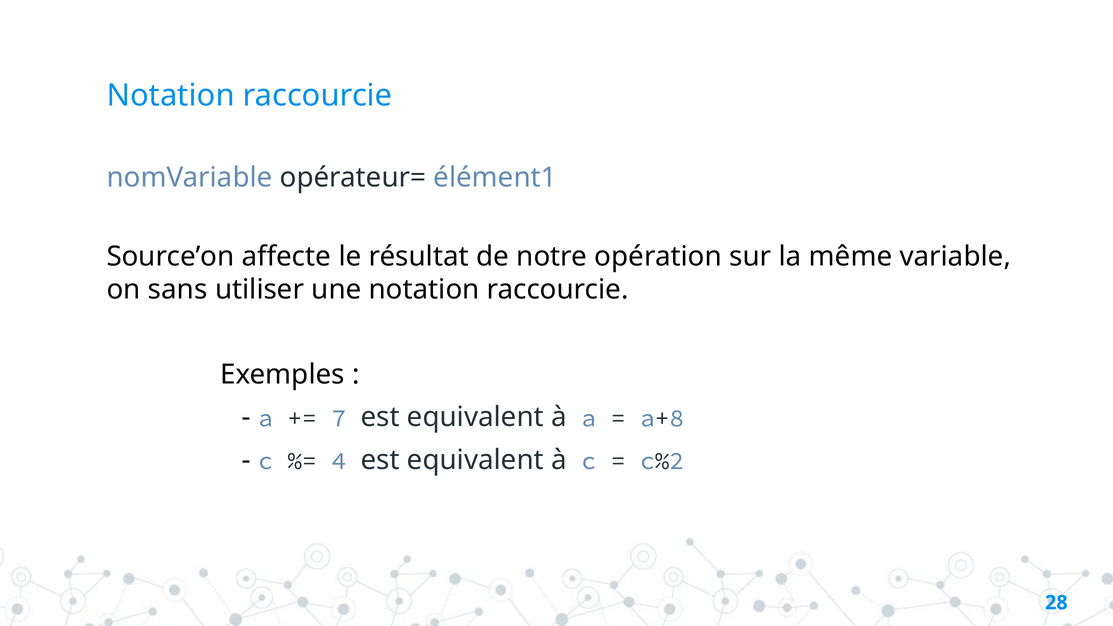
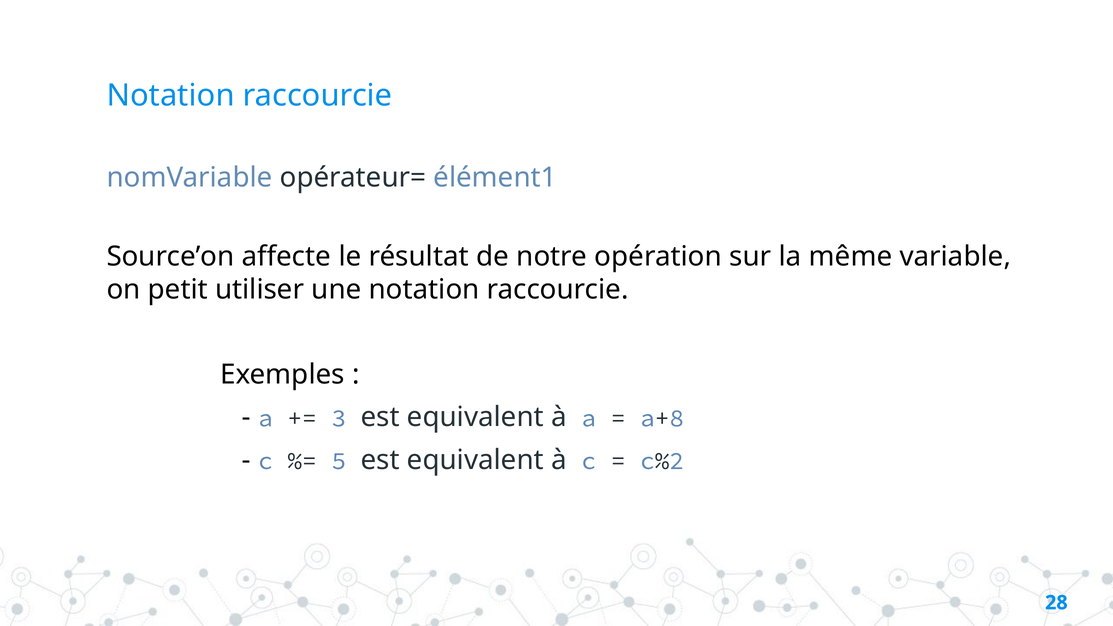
sans: sans -> petit (178, 290)
7: 7 -> 3 (339, 418)
4: 4 -> 5 (339, 461)
